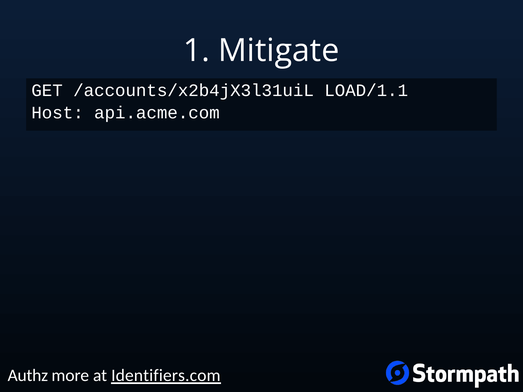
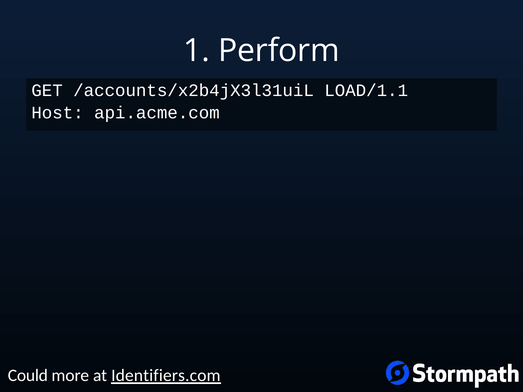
Mitigate: Mitigate -> Perform (279, 51)
Authz: Authz -> Could (28, 376)
